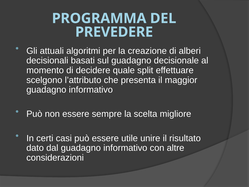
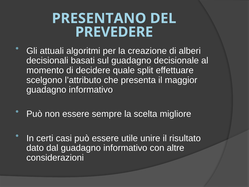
PROGRAMMA: PROGRAMMA -> PRESENTANO (99, 18)
